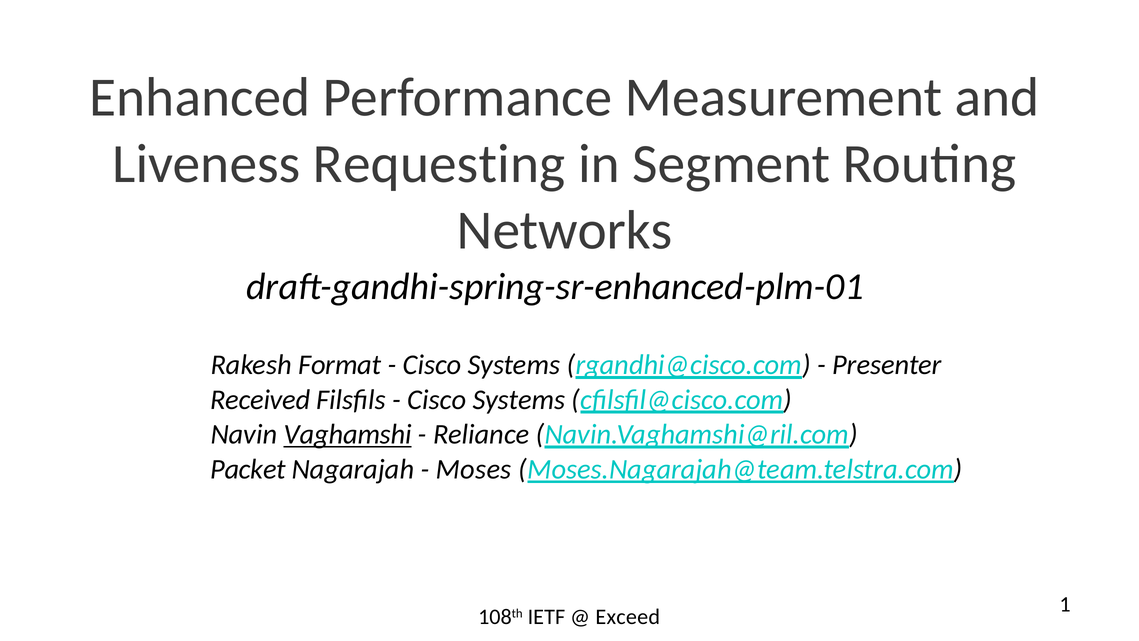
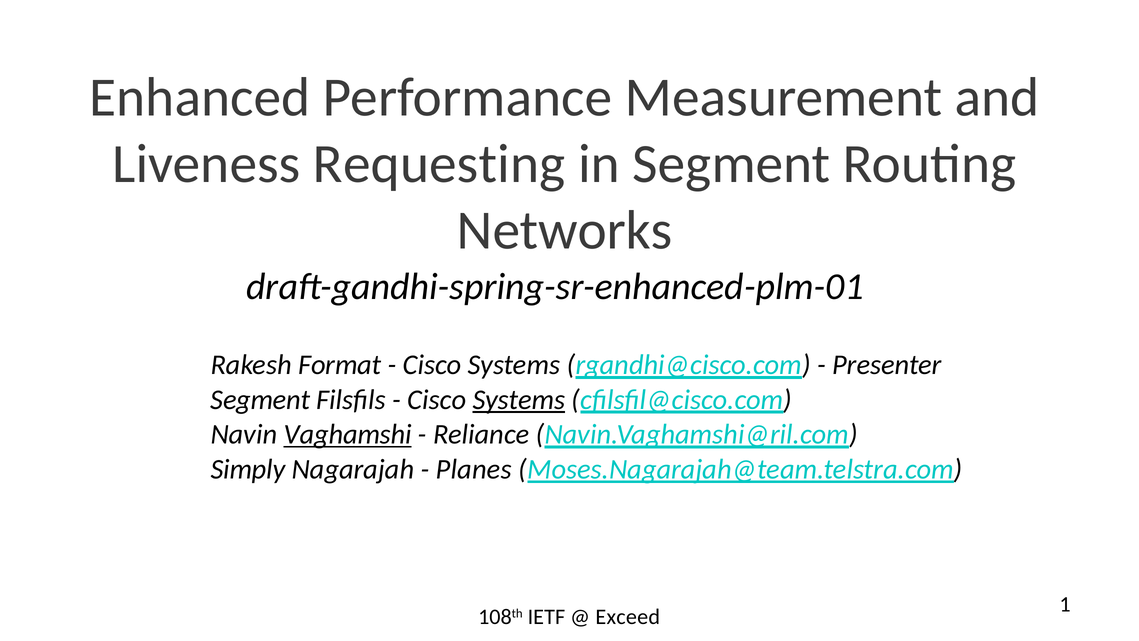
Received: Received -> Segment (260, 400)
Systems underline: none -> present (519, 400)
Packet: Packet -> Simply (248, 469)
Moses: Moses -> Planes (474, 469)
